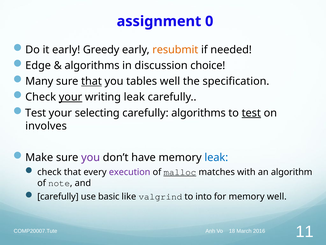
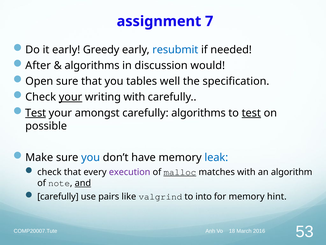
0: 0 -> 7 (209, 21)
resubmit colour: orange -> blue (175, 50)
Edge: Edge -> After (38, 65)
choice: choice -> would (208, 65)
Many: Many -> Open (39, 81)
that underline: present -> none (91, 81)
writing leak: leak -> with (134, 97)
Test underline: none -> present (36, 113)
selecting: selecting -> amongst (97, 113)
involves: involves -> possible (46, 126)
you colour: purple -> blue (91, 157)
and underline: none -> present (83, 183)
basic: basic -> pairs (109, 196)
memory well: well -> hint (277, 196)
11: 11 -> 53 (305, 231)
